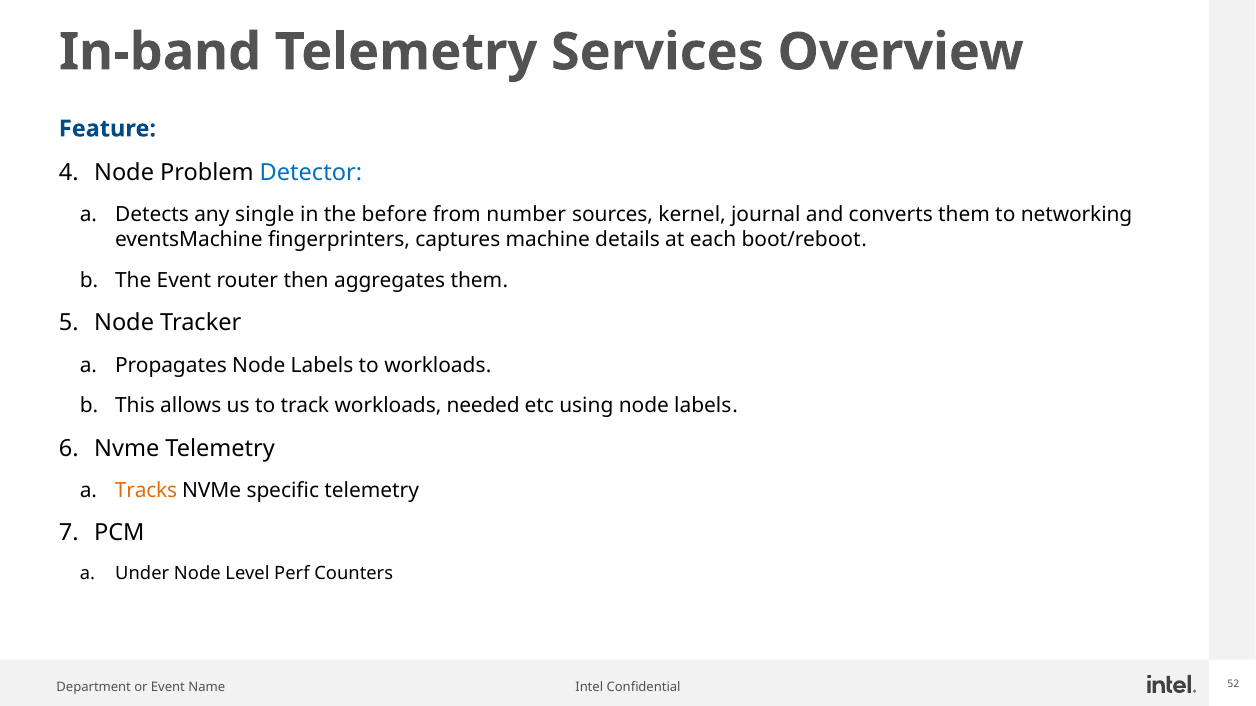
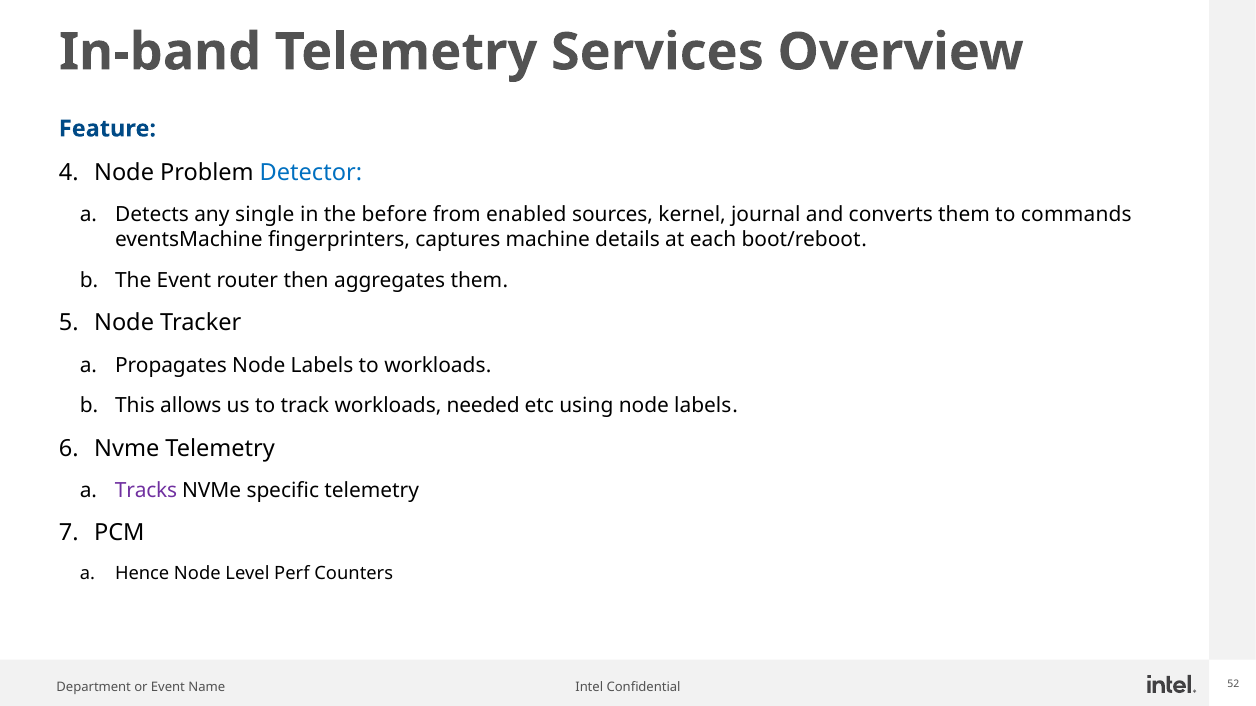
number: number -> enabled (526, 215)
networking: networking -> commands (1076, 215)
Tracks colour: orange -> purple (146, 491)
Under: Under -> Hence (142, 574)
